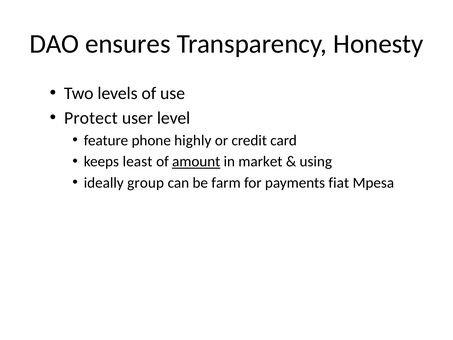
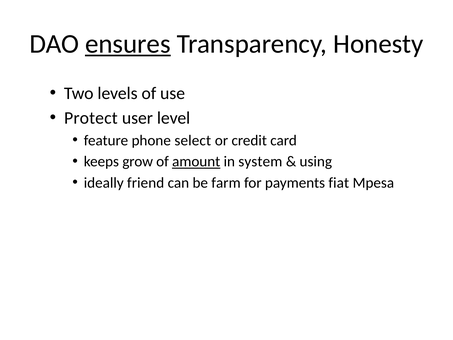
ensures underline: none -> present (128, 44)
highly: highly -> select (193, 140)
least: least -> grow (138, 162)
market: market -> system (260, 162)
group: group -> friend (146, 183)
